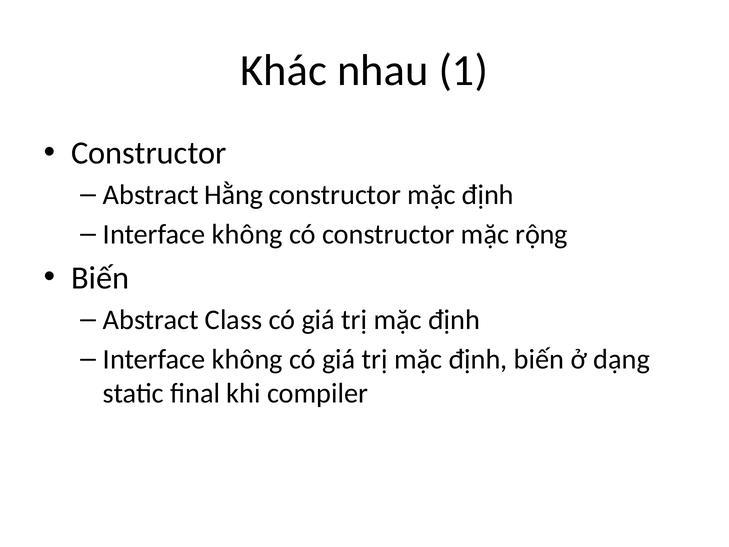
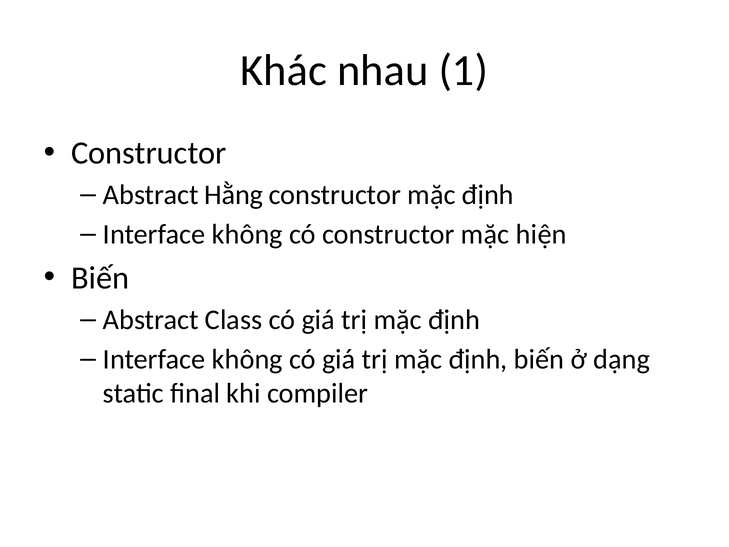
rộng: rộng -> hiện (541, 235)
